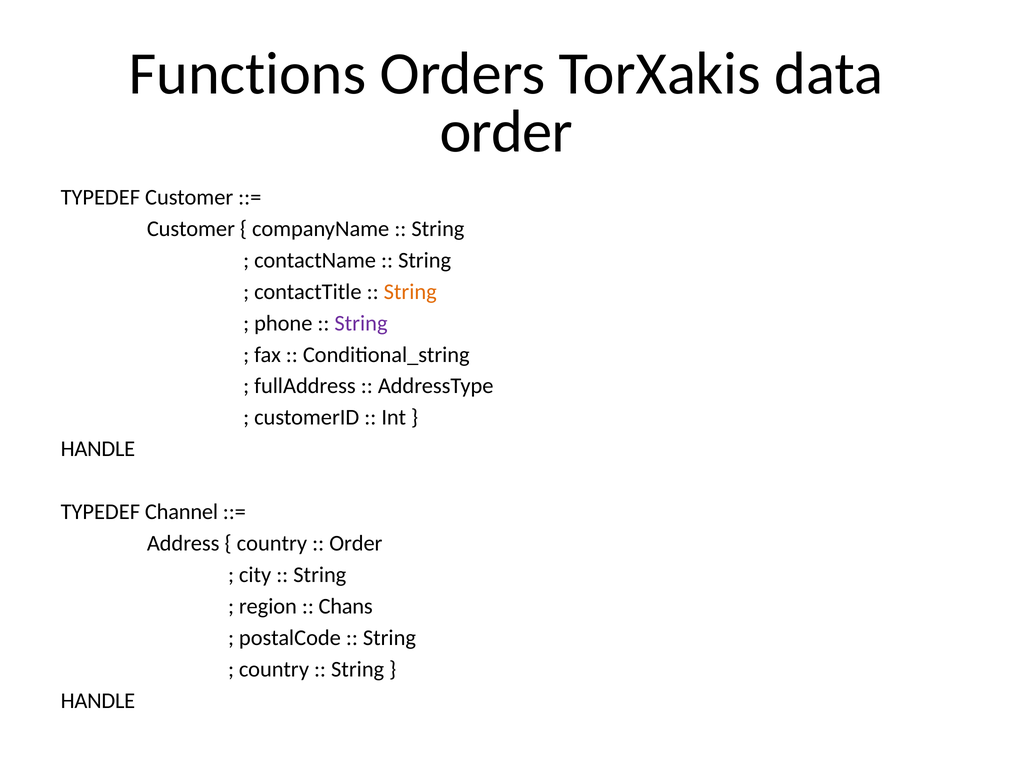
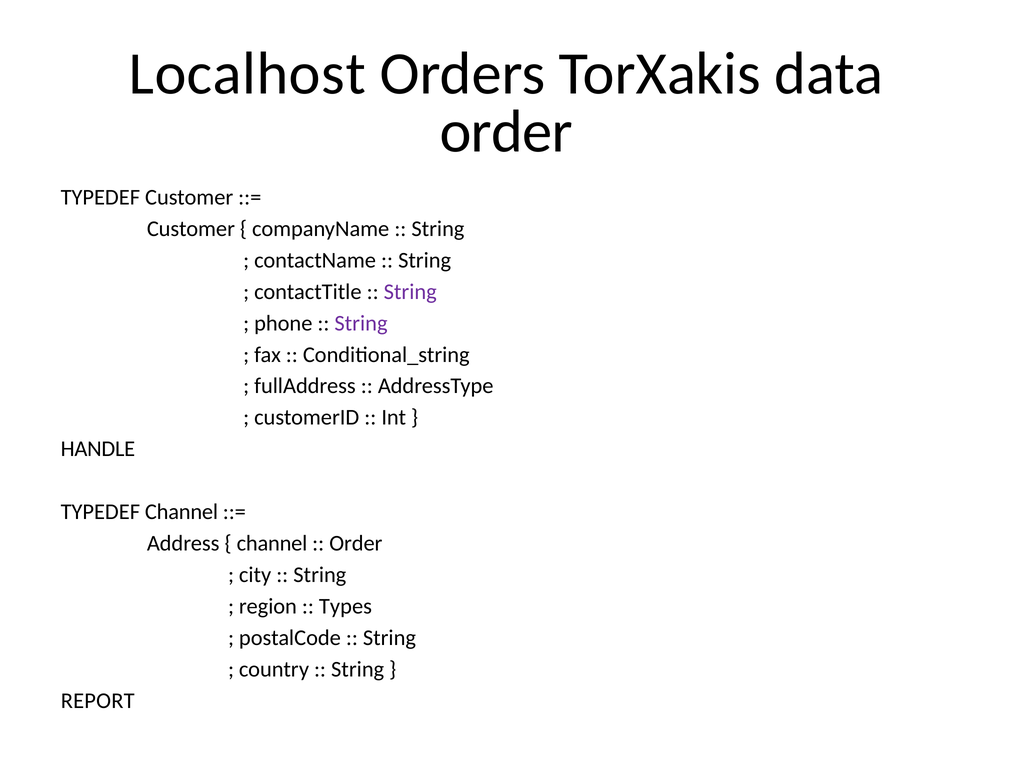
Functions: Functions -> Localhost (247, 74)
String colour: orange -> purple (410, 292)
country: country -> channel (272, 543)
Chans: Chans -> Types (345, 606)
HANDLE: HANDLE -> REPORT (98, 701)
